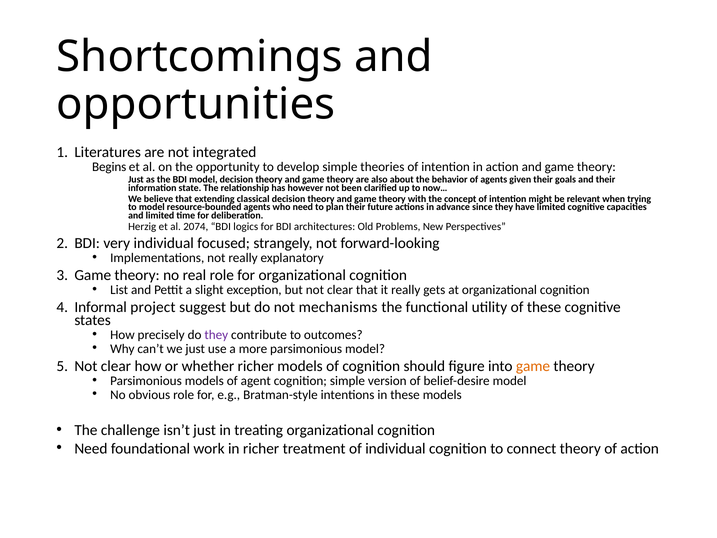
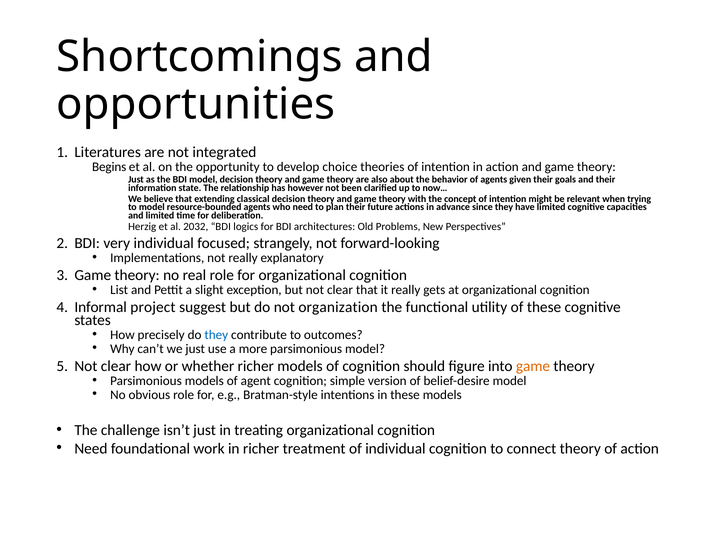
develop simple: simple -> choice (340, 167)
2074: 2074 -> 2032 (196, 227)
mechanisms: mechanisms -> organization (338, 307)
they colour: purple -> blue (216, 335)
